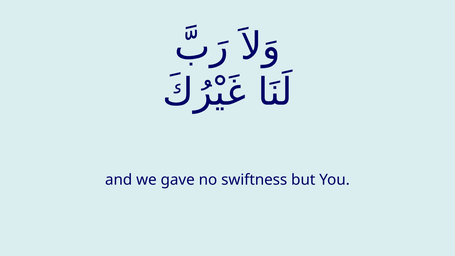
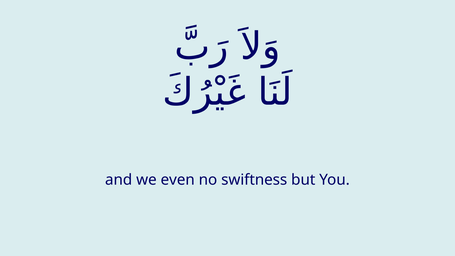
gave: gave -> even (178, 180)
